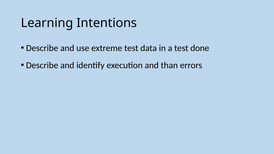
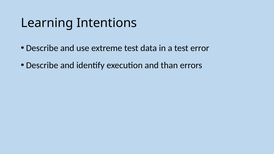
done: done -> error (200, 48)
